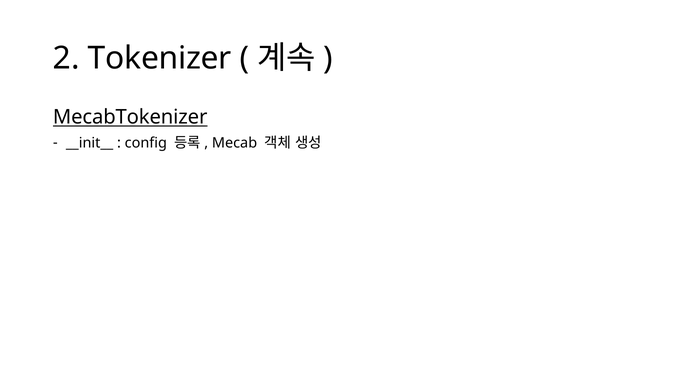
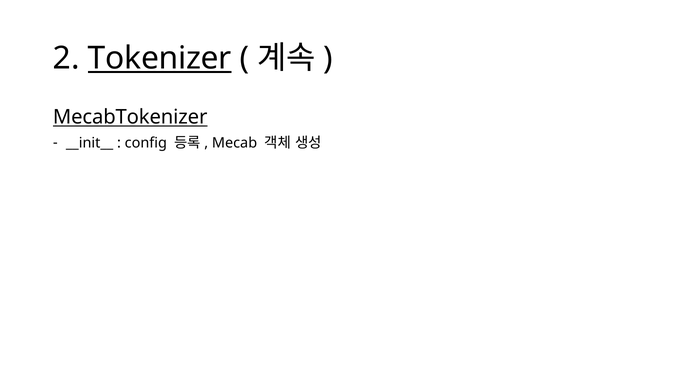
Tokenizer underline: none -> present (160, 58)
